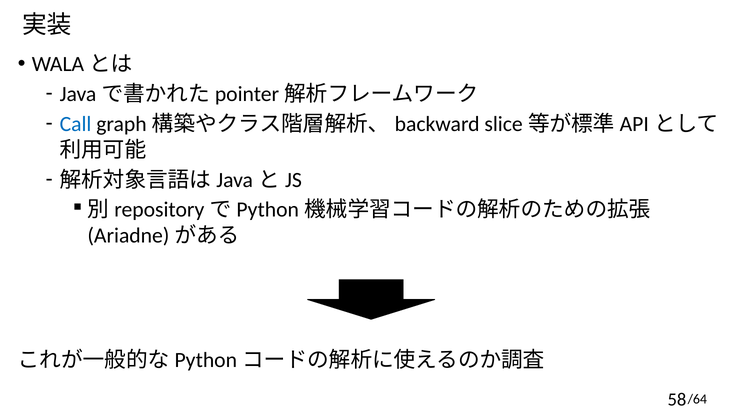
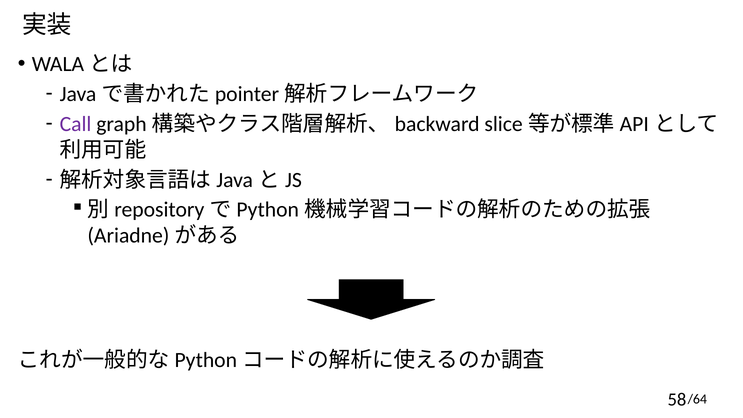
Call colour: blue -> purple (76, 124)
